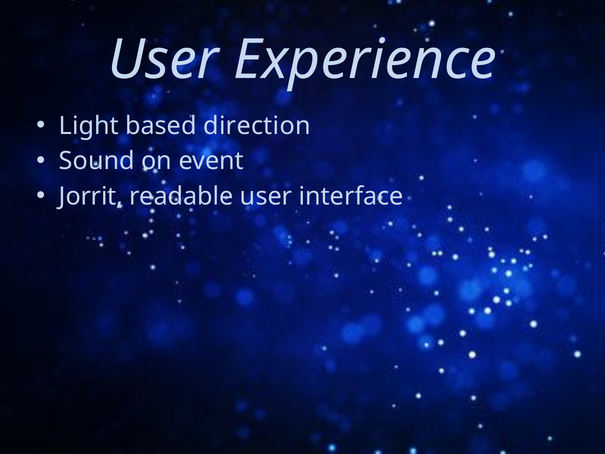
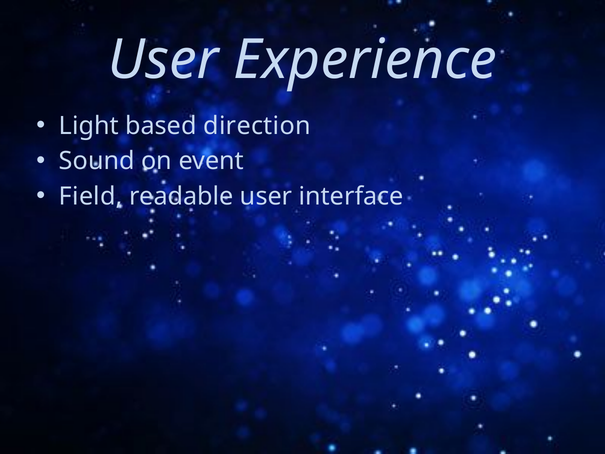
Jorrit: Jorrit -> Field (91, 196)
